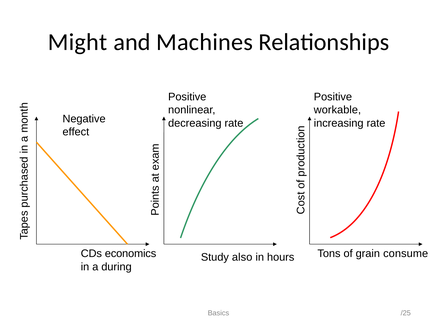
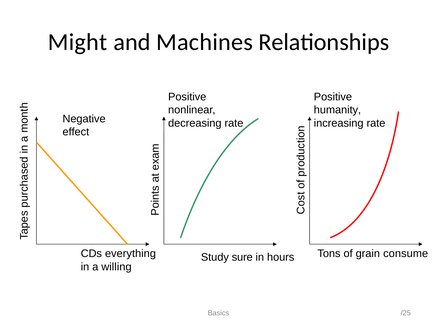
workable: workable -> humanity (337, 110)
economics: economics -> everything (130, 253)
also: also -> sure (242, 257)
during: during -> willing (116, 267)
